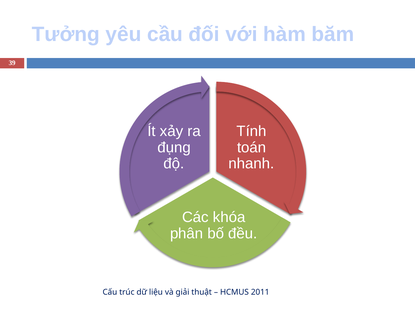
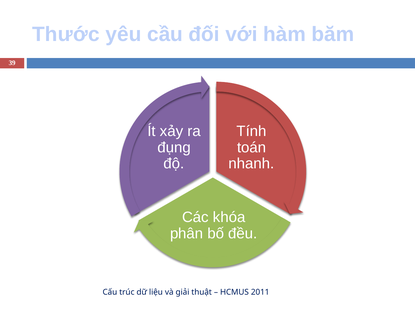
Tưởng: Tưởng -> Thước (66, 34)
